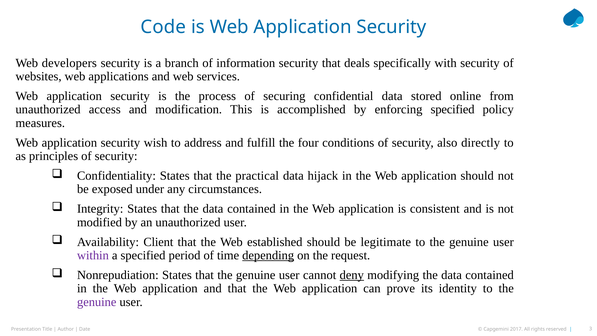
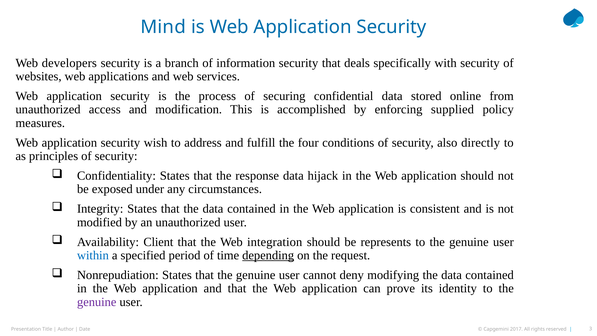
Code: Code -> Mind (163, 27)
enforcing specified: specified -> supplied (452, 109)
practical: practical -> response (257, 176)
established: established -> integration (275, 242)
legitimate: legitimate -> represents (386, 242)
within colour: purple -> blue (93, 255)
deny underline: present -> none (352, 275)
